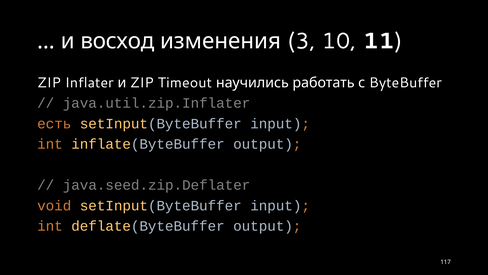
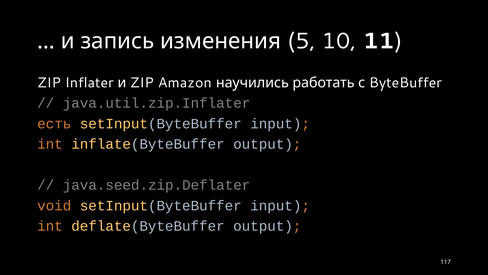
восход: восход -> запись (117, 41)
3: 3 -> 5 (301, 41)
Timeout: Timeout -> Amazon (185, 83)
